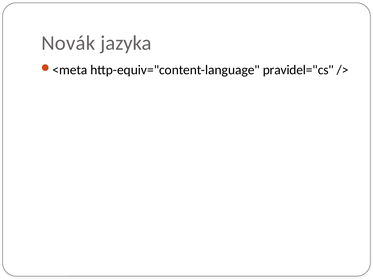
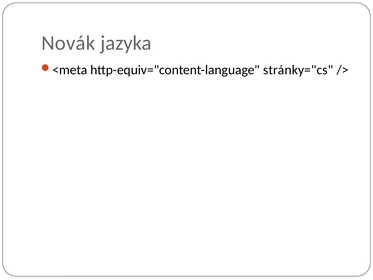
pravidel="cs: pravidel="cs -> stránky="cs (298, 70)
